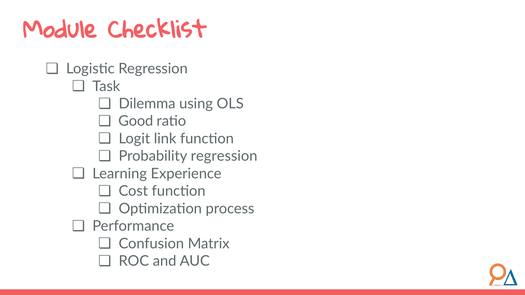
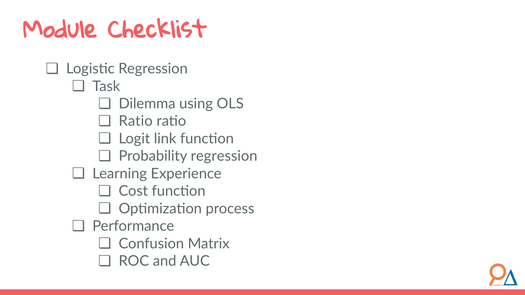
Good: Good -> Ratio (136, 121)
